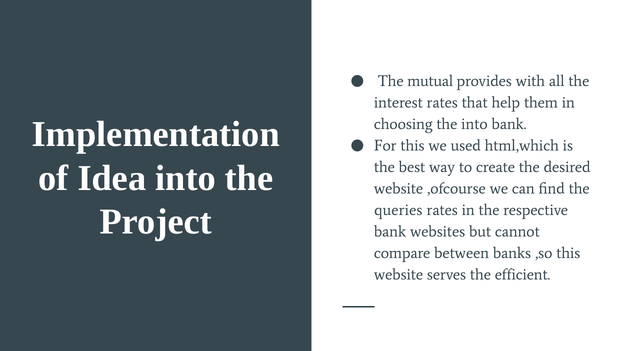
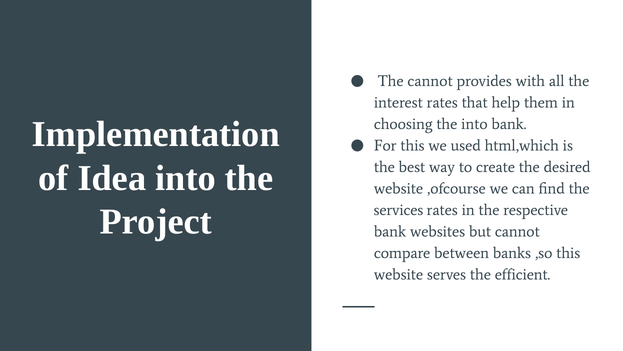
The mutual: mutual -> cannot (430, 81)
queries: queries -> services (398, 210)
